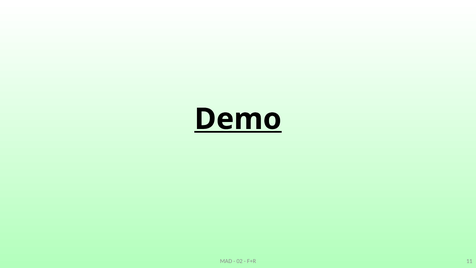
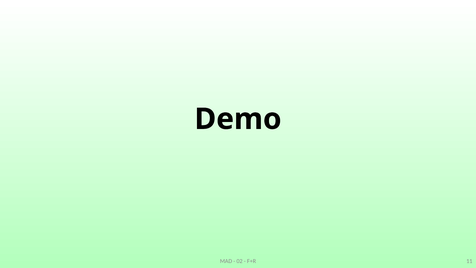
Demo underline: present -> none (238, 119)
